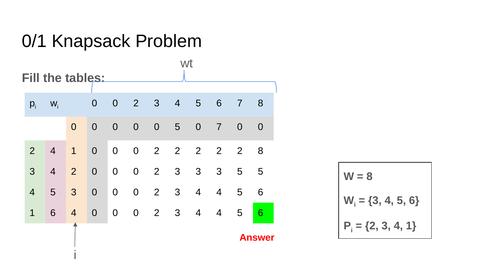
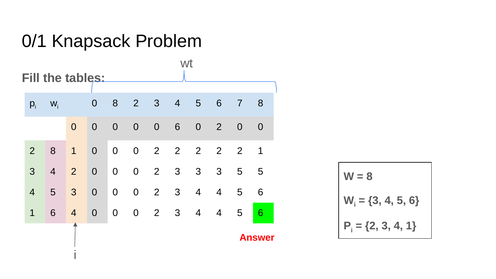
i 0 0: 0 -> 8 (115, 103)
0 5: 5 -> 6 (178, 127)
7: 7 -> 2 (219, 127)
2 4: 4 -> 8 (53, 151)
2 8: 8 -> 1 (261, 151)
